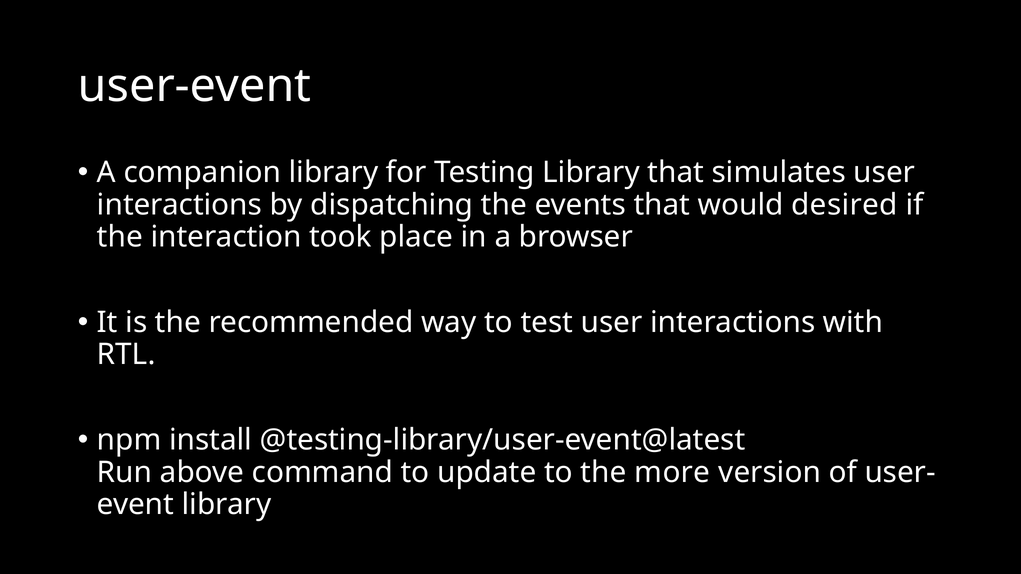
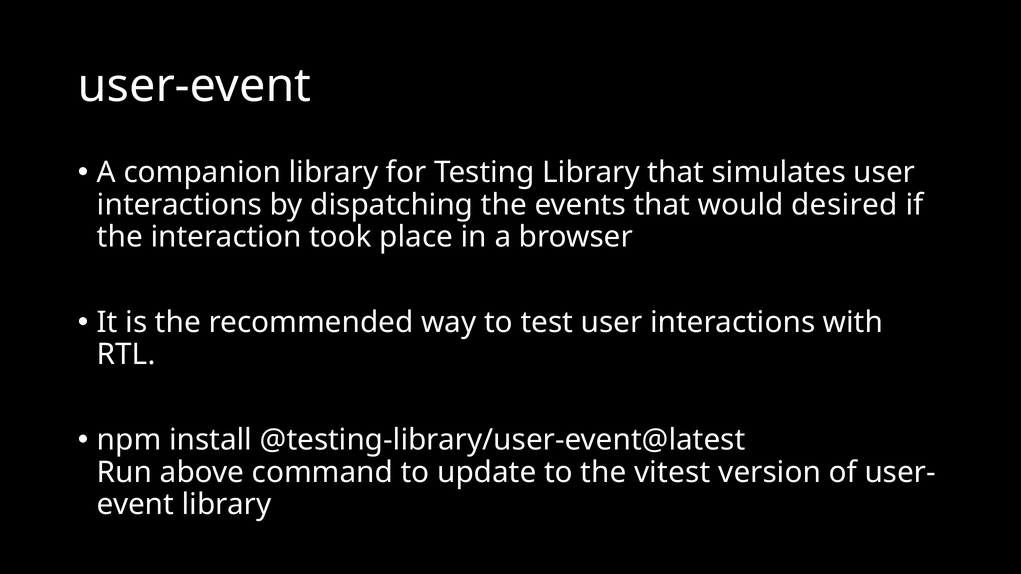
more: more -> vitest (672, 473)
